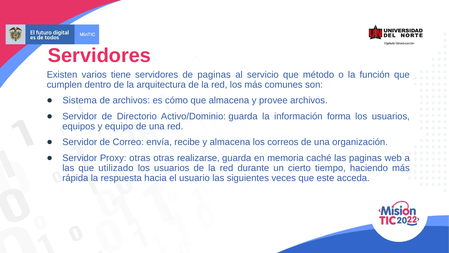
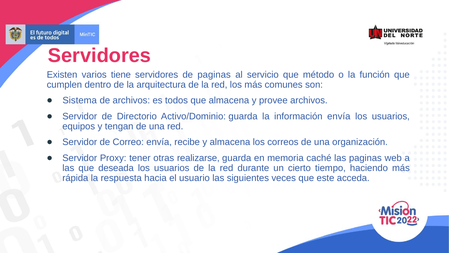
cómo: cómo -> todos (176, 100)
información forma: forma -> envía (339, 116)
equipo: equipo -> tengan (119, 126)
Proxy otras: otras -> tener (140, 158)
utilizado: utilizado -> deseada (116, 168)
